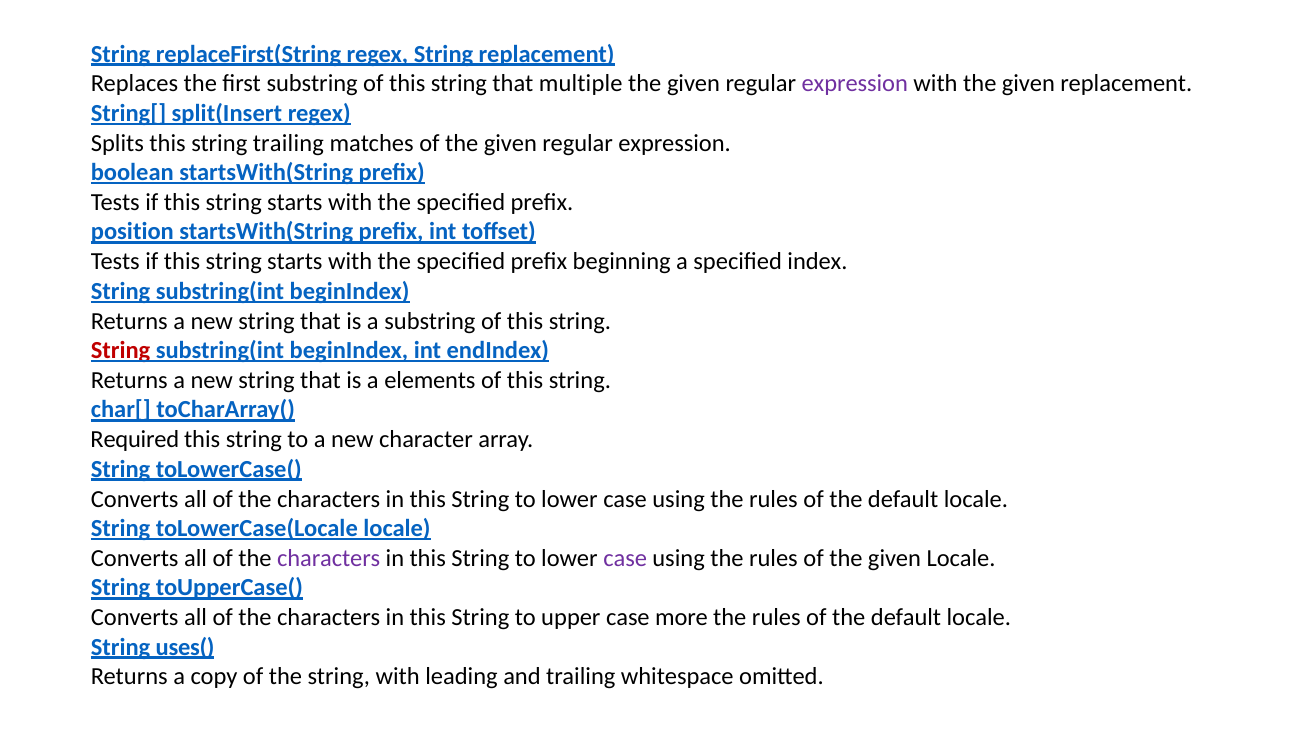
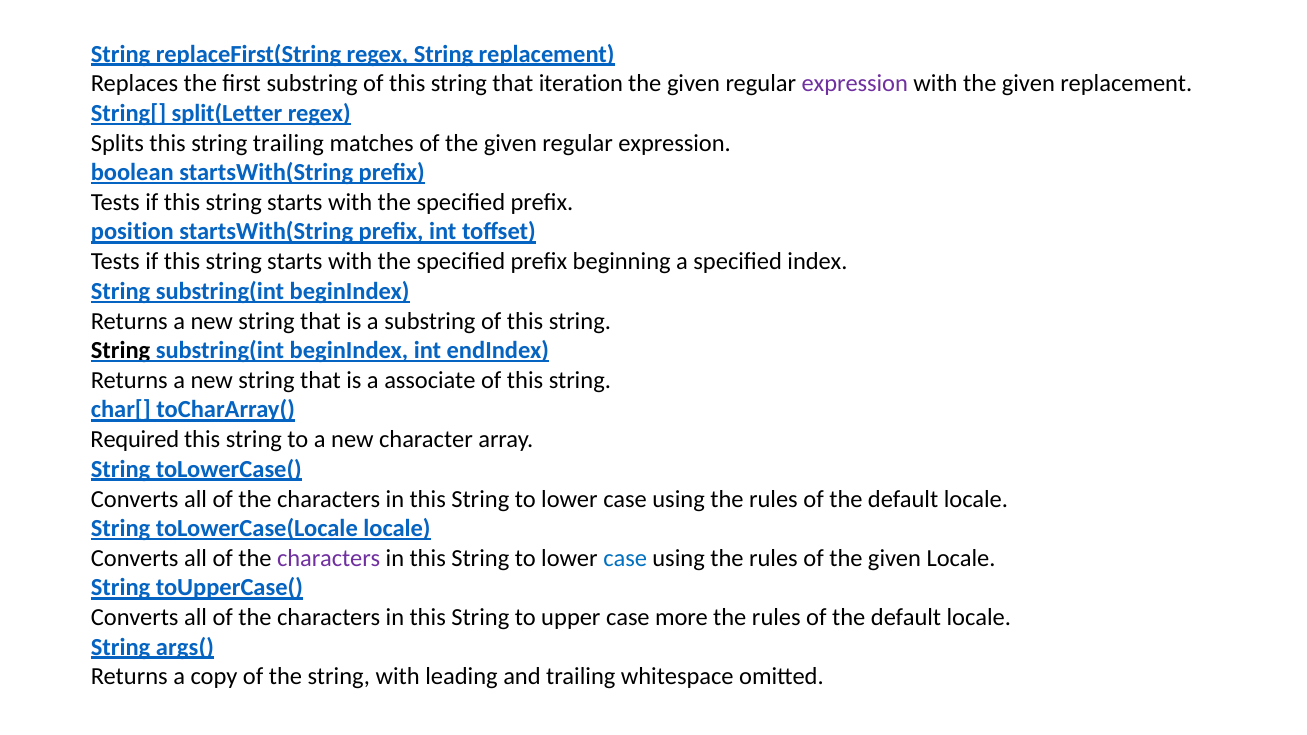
multiple: multiple -> iteration (581, 84)
split(Insert: split(Insert -> split(Letter (227, 113)
String colour: red -> black (121, 351)
elements: elements -> associate (430, 380)
case colour: purple -> blue (625, 558)
uses(: uses( -> args( (185, 647)
